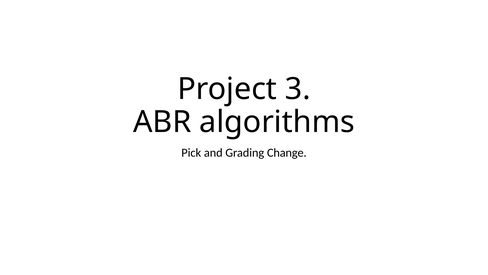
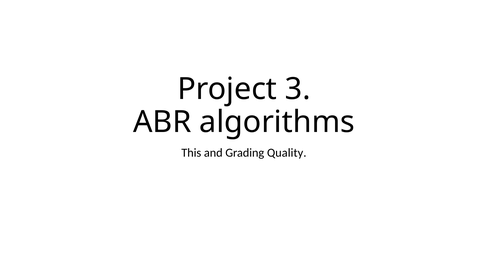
Pick: Pick -> This (191, 153)
Change: Change -> Quality (287, 153)
